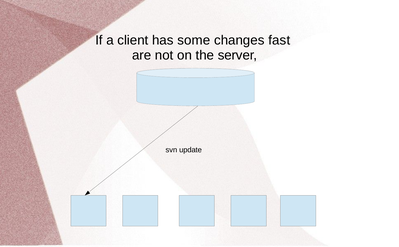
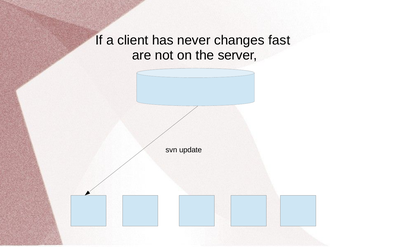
some: some -> never (194, 40)
